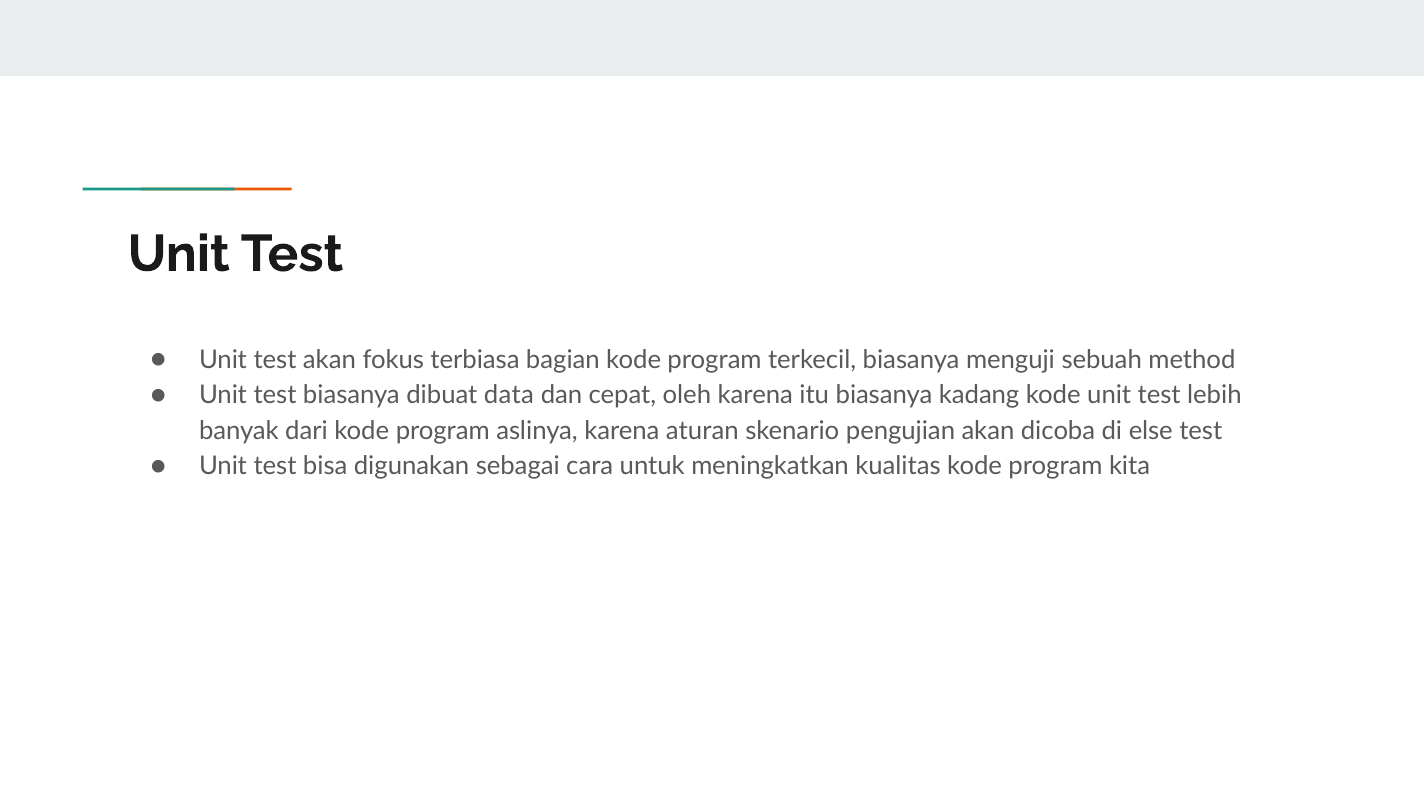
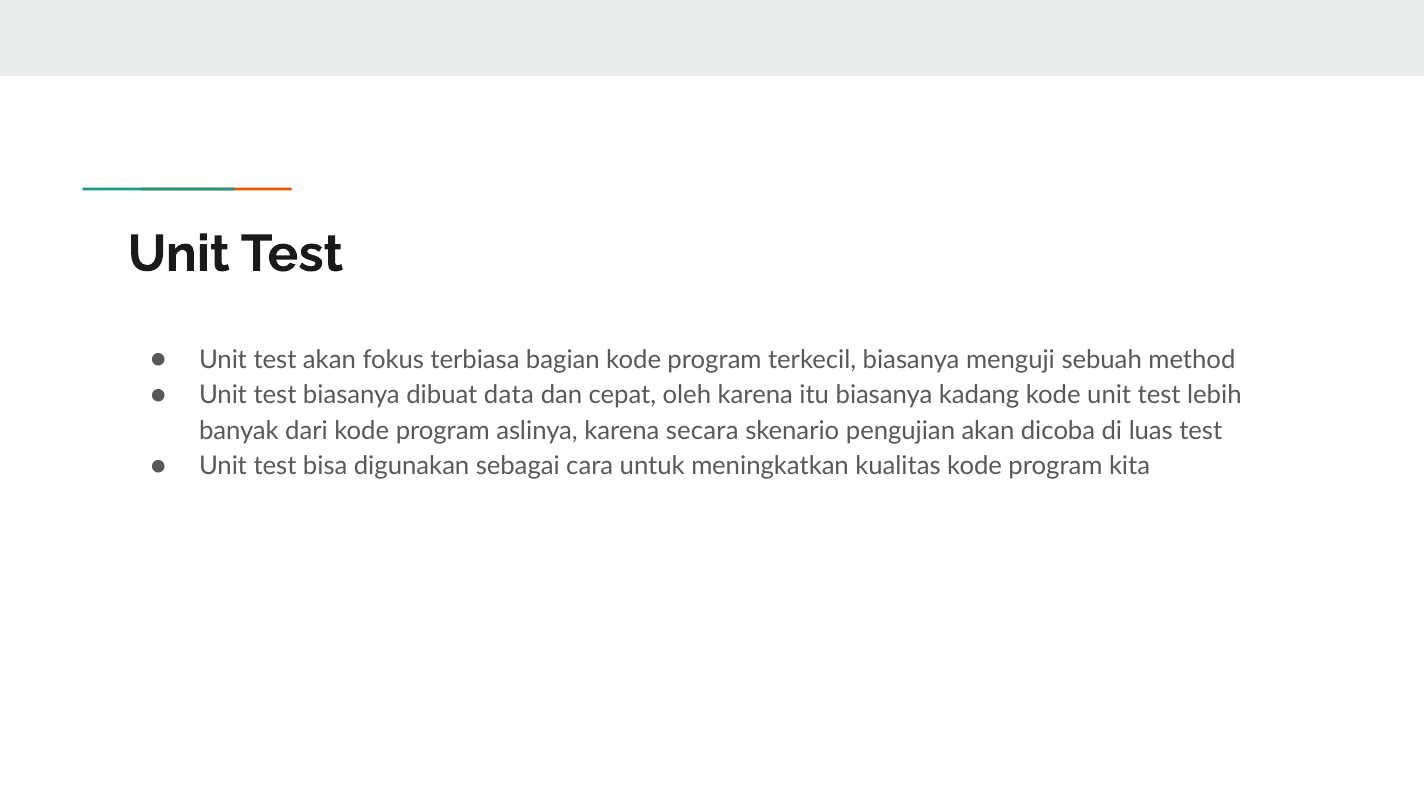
aturan: aturan -> secara (702, 431)
else: else -> luas (1151, 431)
